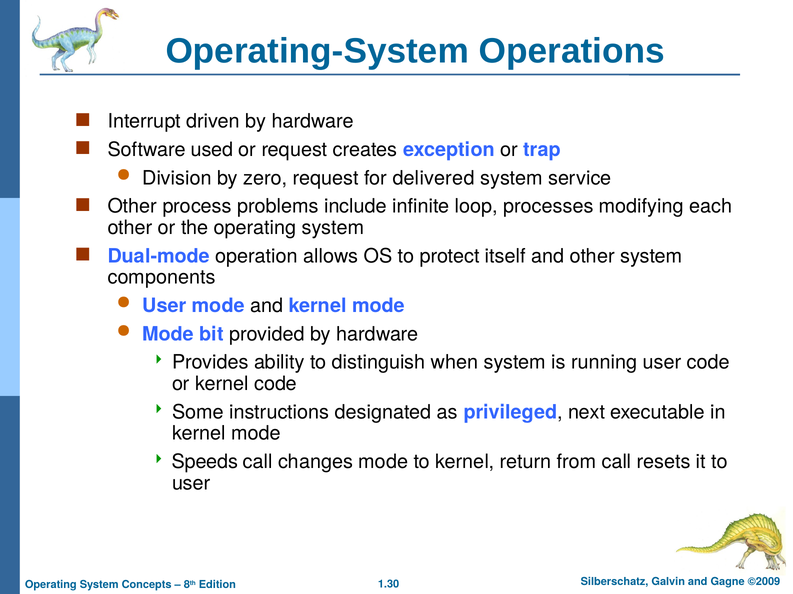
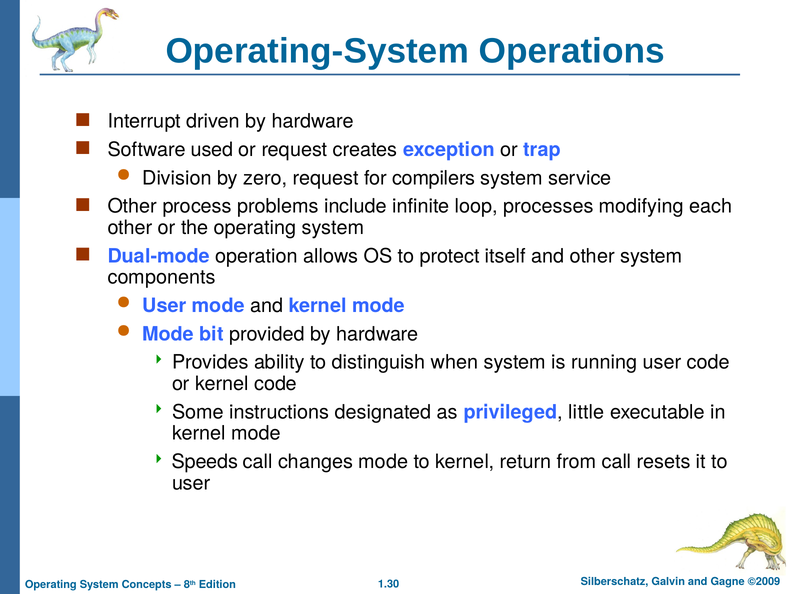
delivered: delivered -> compilers (434, 178)
next: next -> little (586, 413)
